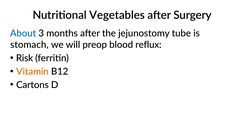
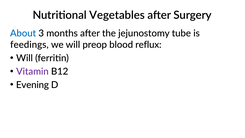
stomach: stomach -> feedings (29, 45)
Risk: Risk -> Will (25, 58)
Vitamin colour: orange -> purple (32, 71)
Cartons: Cartons -> Evening (32, 85)
